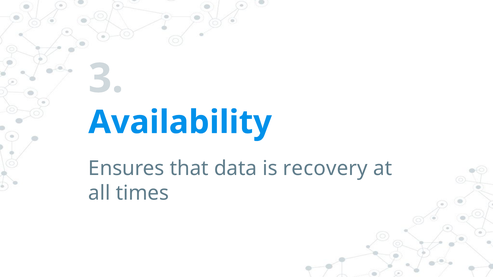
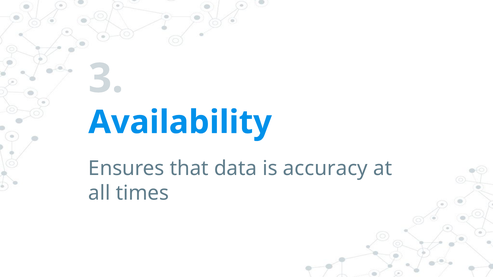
recovery: recovery -> accuracy (325, 169)
